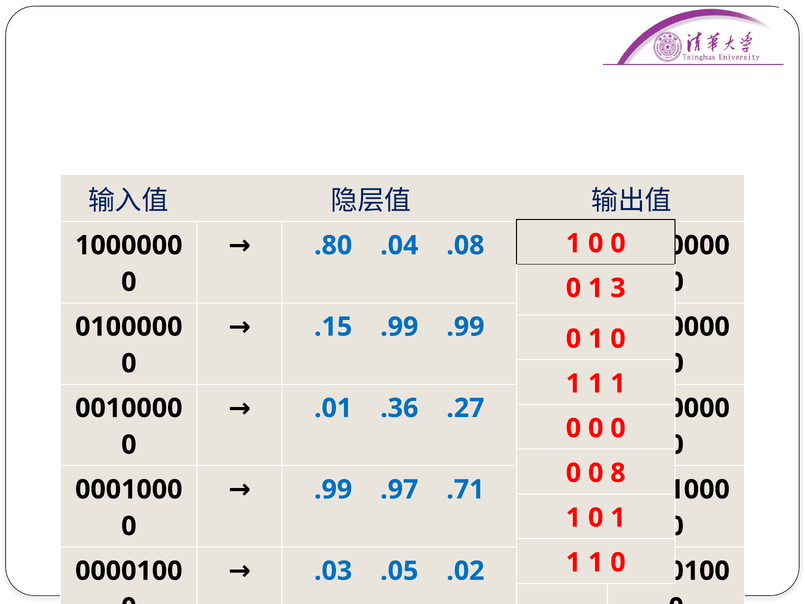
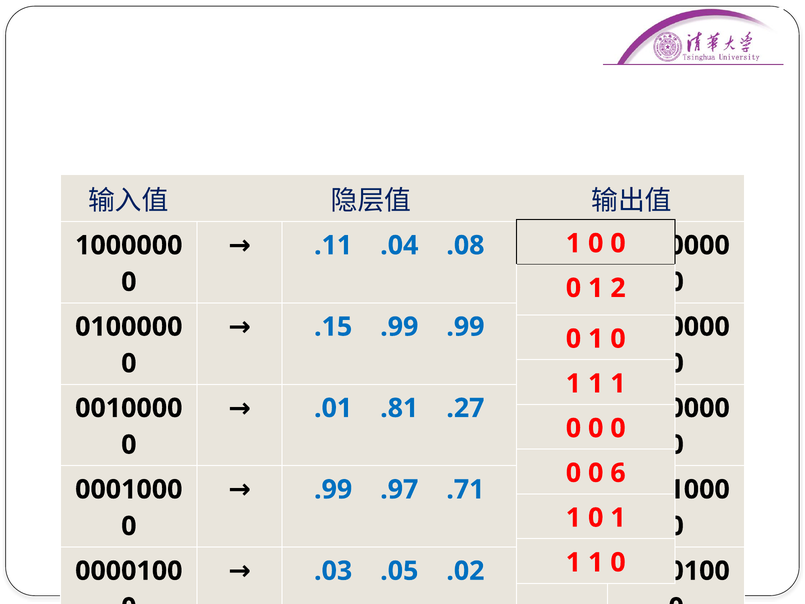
.80: .80 -> .11 (333, 245)
3: 3 -> 2 (618, 288)
.36: .36 -> .81 (399, 408)
8: 8 -> 6 (618, 473)
